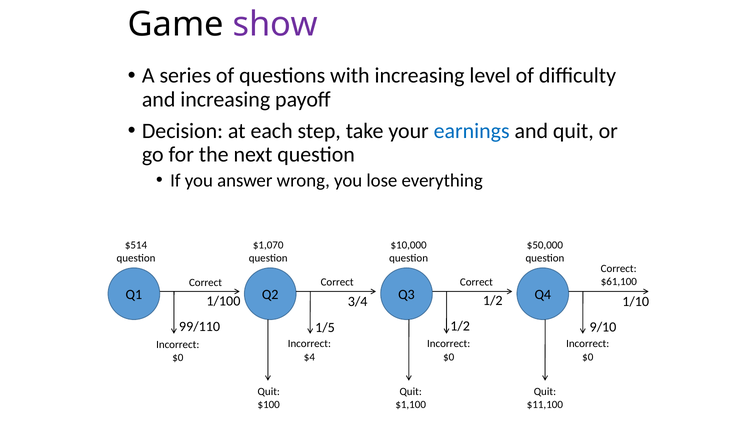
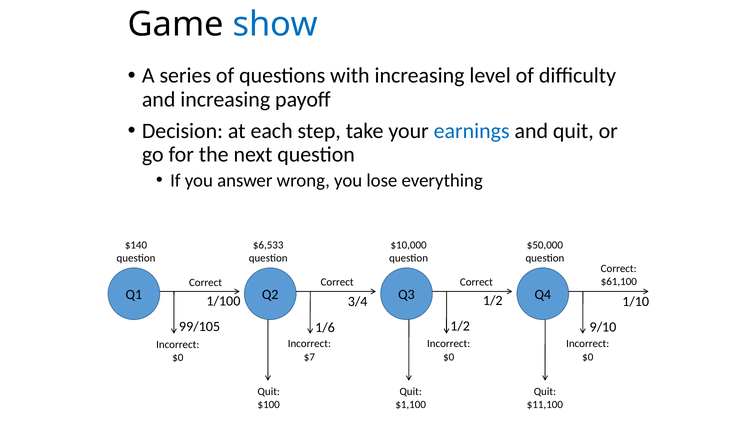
show colour: purple -> blue (275, 24)
$514: $514 -> $140 (136, 245)
$1,070: $1,070 -> $6,533 (268, 245)
99/110: 99/110 -> 99/105 (200, 327)
1/5: 1/5 -> 1/6 (325, 328)
$4: $4 -> $7 (309, 357)
